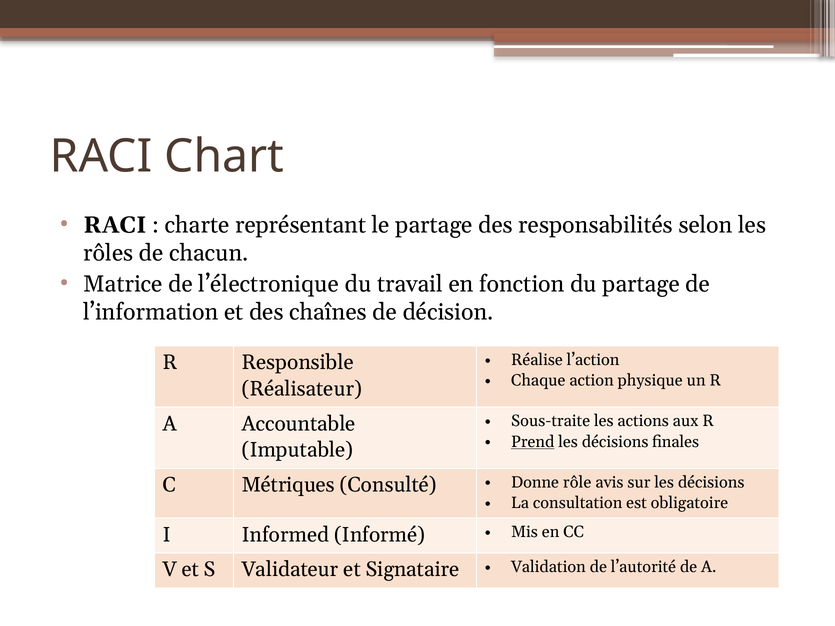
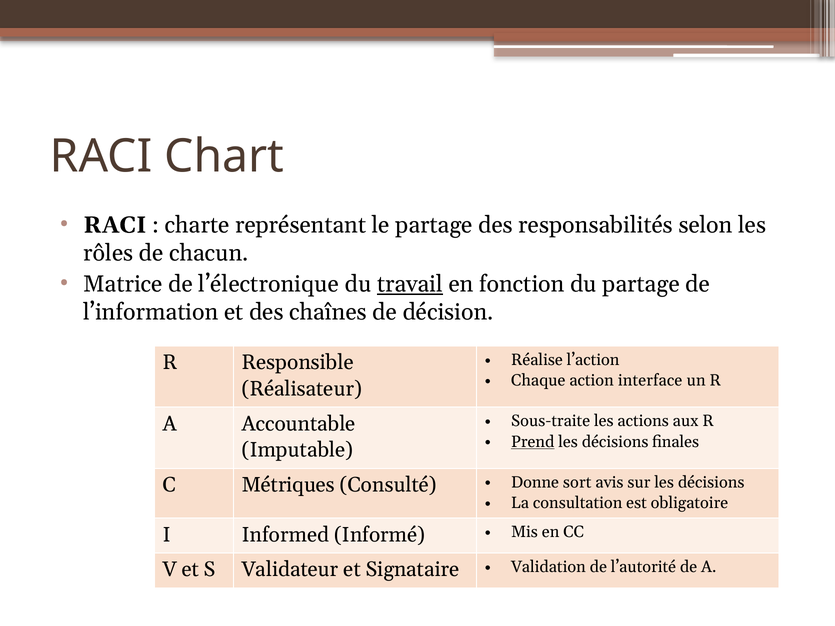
travail underline: none -> present (410, 284)
physique: physique -> interface (650, 381)
rôle: rôle -> sort (577, 482)
